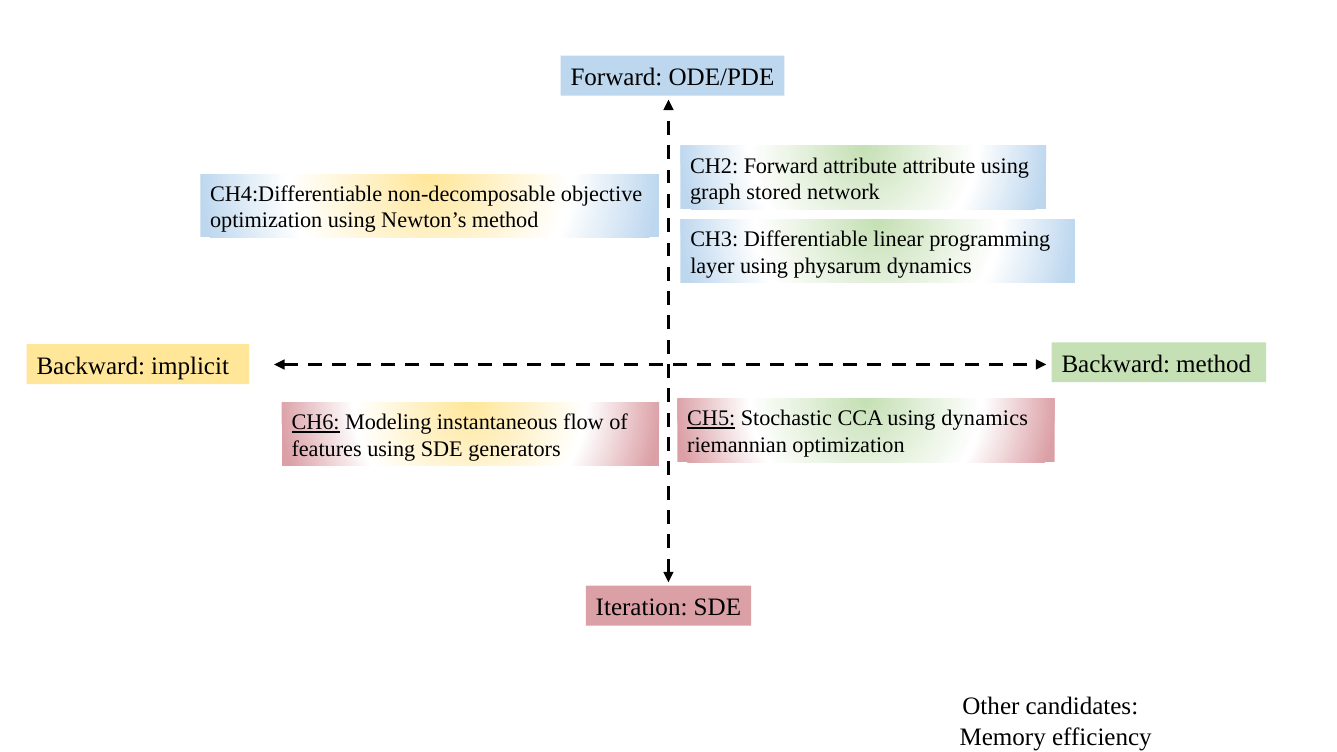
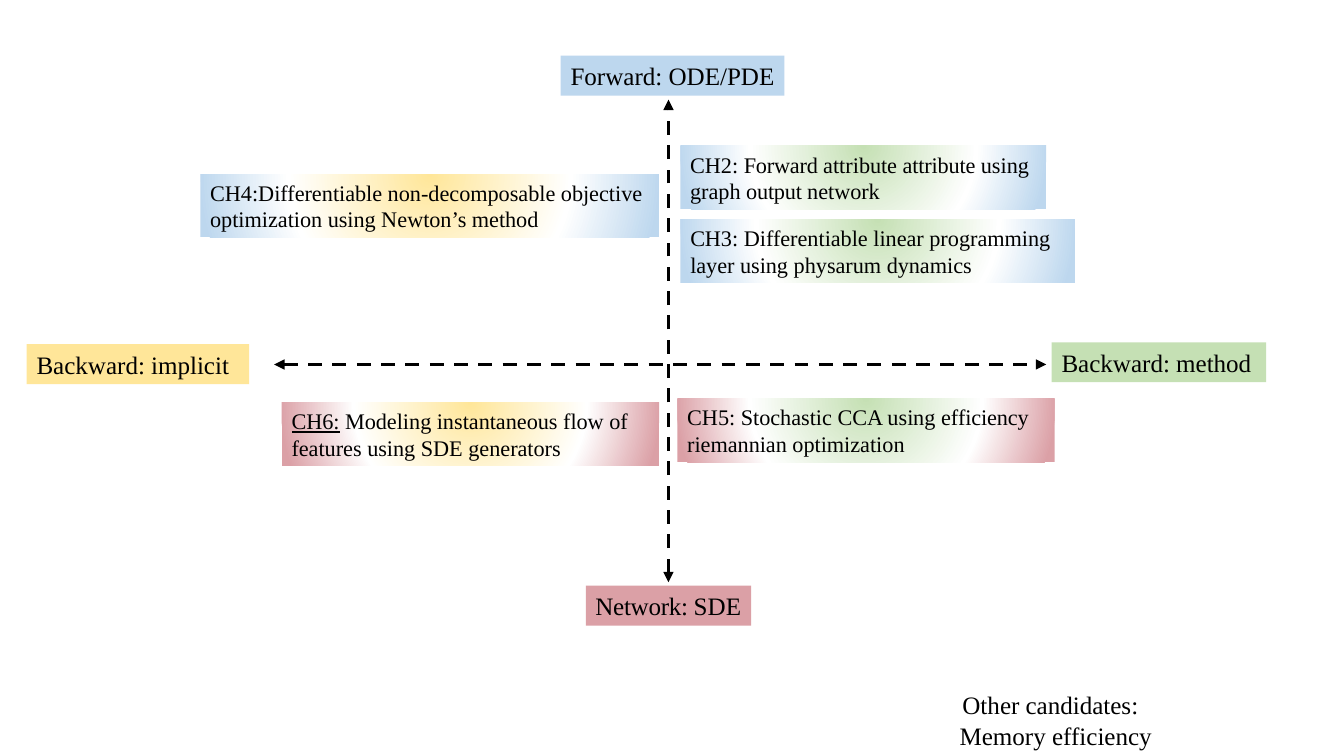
stored: stored -> output (774, 193)
CH5 underline: present -> none (711, 419)
using dynamics: dynamics -> efficiency (985, 419)
Iteration: Iteration -> Network (642, 607)
